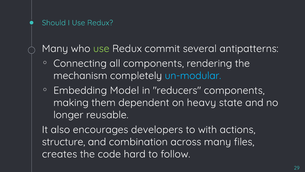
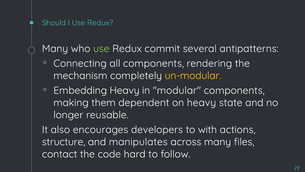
un-modular colour: light blue -> yellow (193, 75)
Embedding Model: Model -> Heavy (125, 90)
reducers: reducers -> modular (177, 90)
combination: combination -> manipulates (138, 142)
creates: creates -> contact (60, 154)
